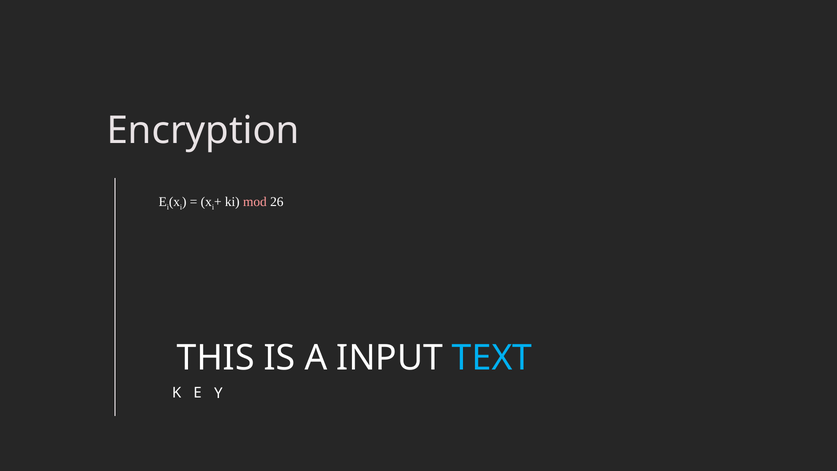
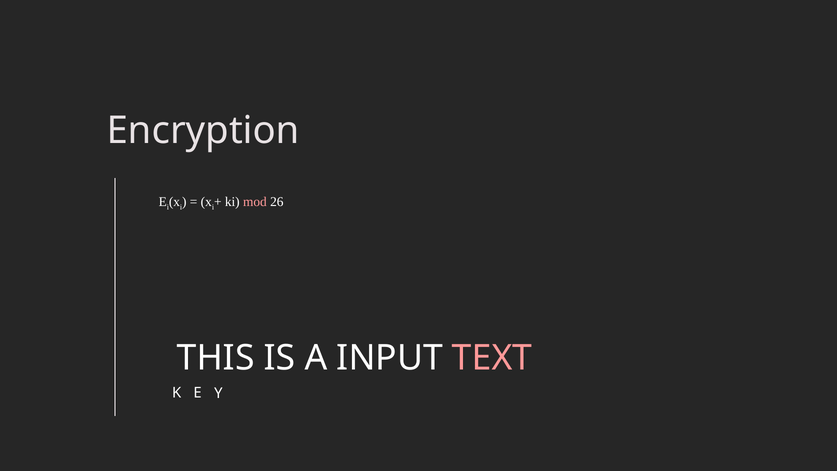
TEXT colour: light blue -> pink (492, 358)
